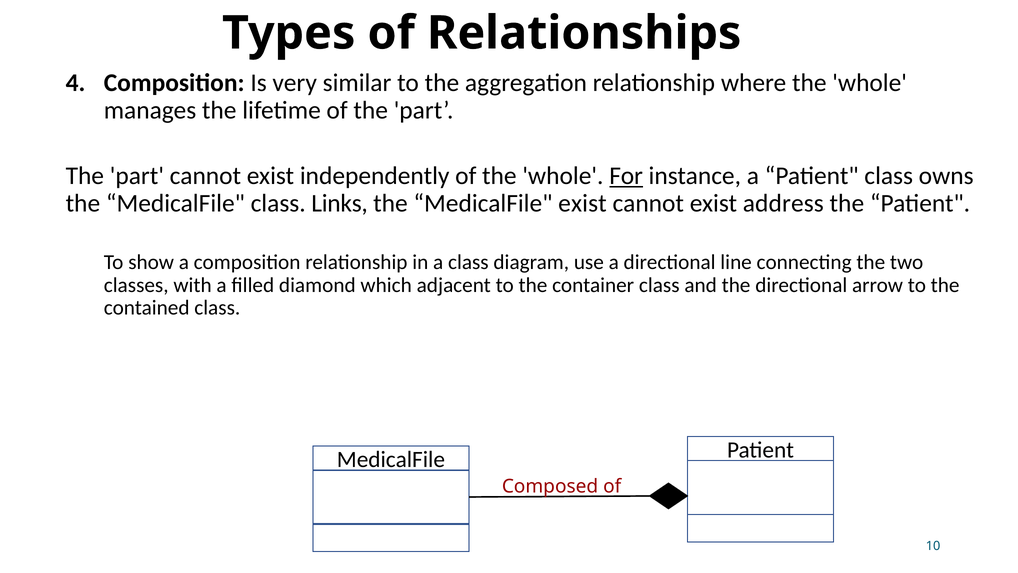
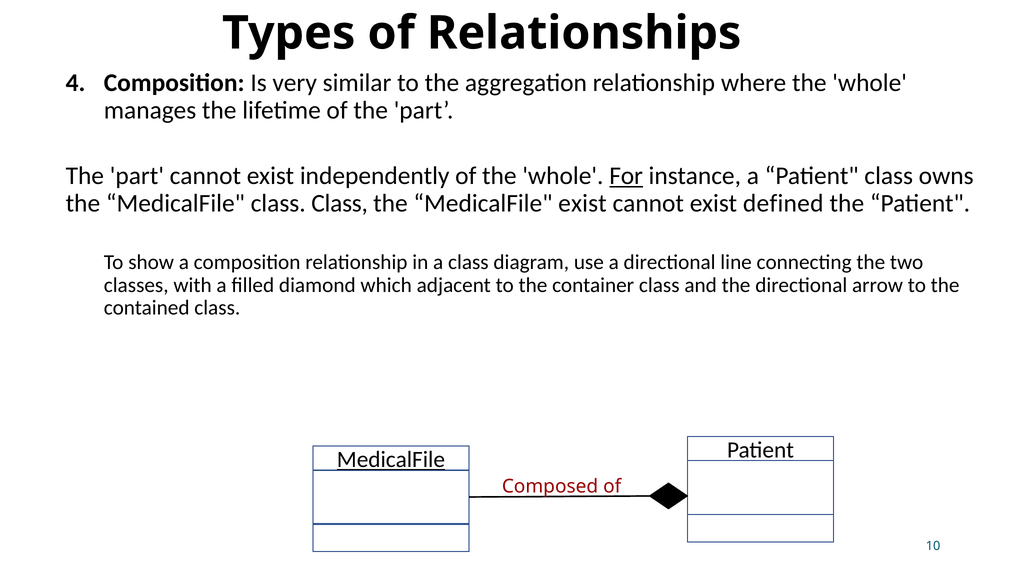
class Links: Links -> Class (340, 203)
address: address -> defined (783, 203)
MedicalFile underline: none -> present (391, 459)
